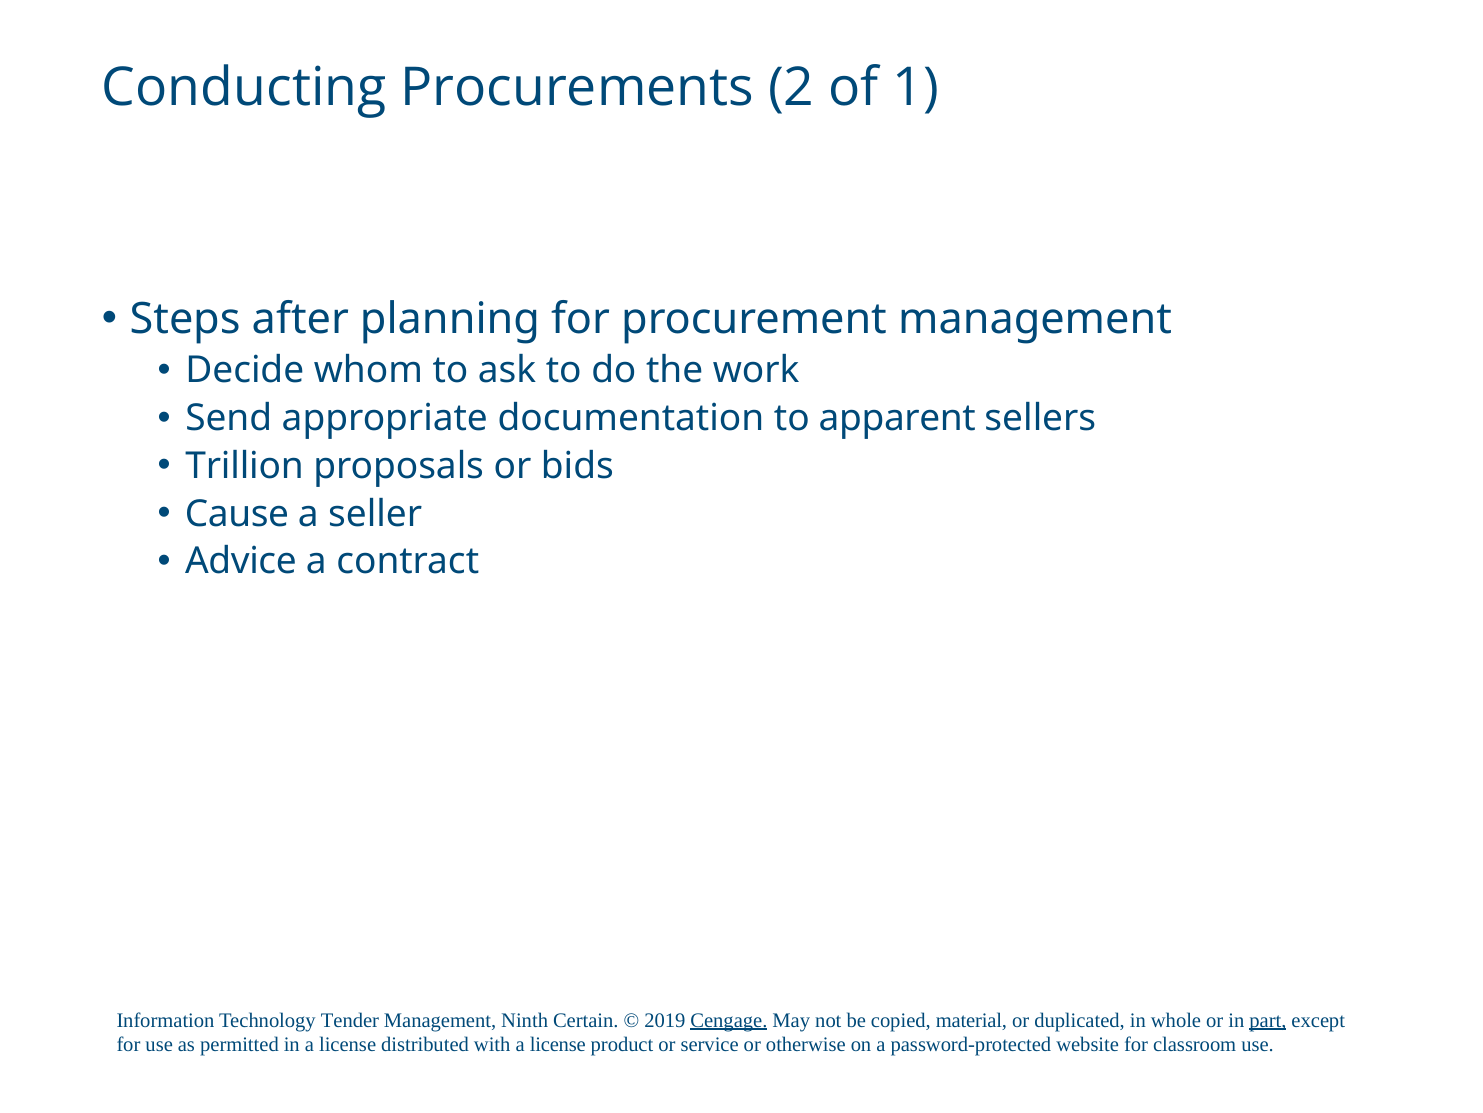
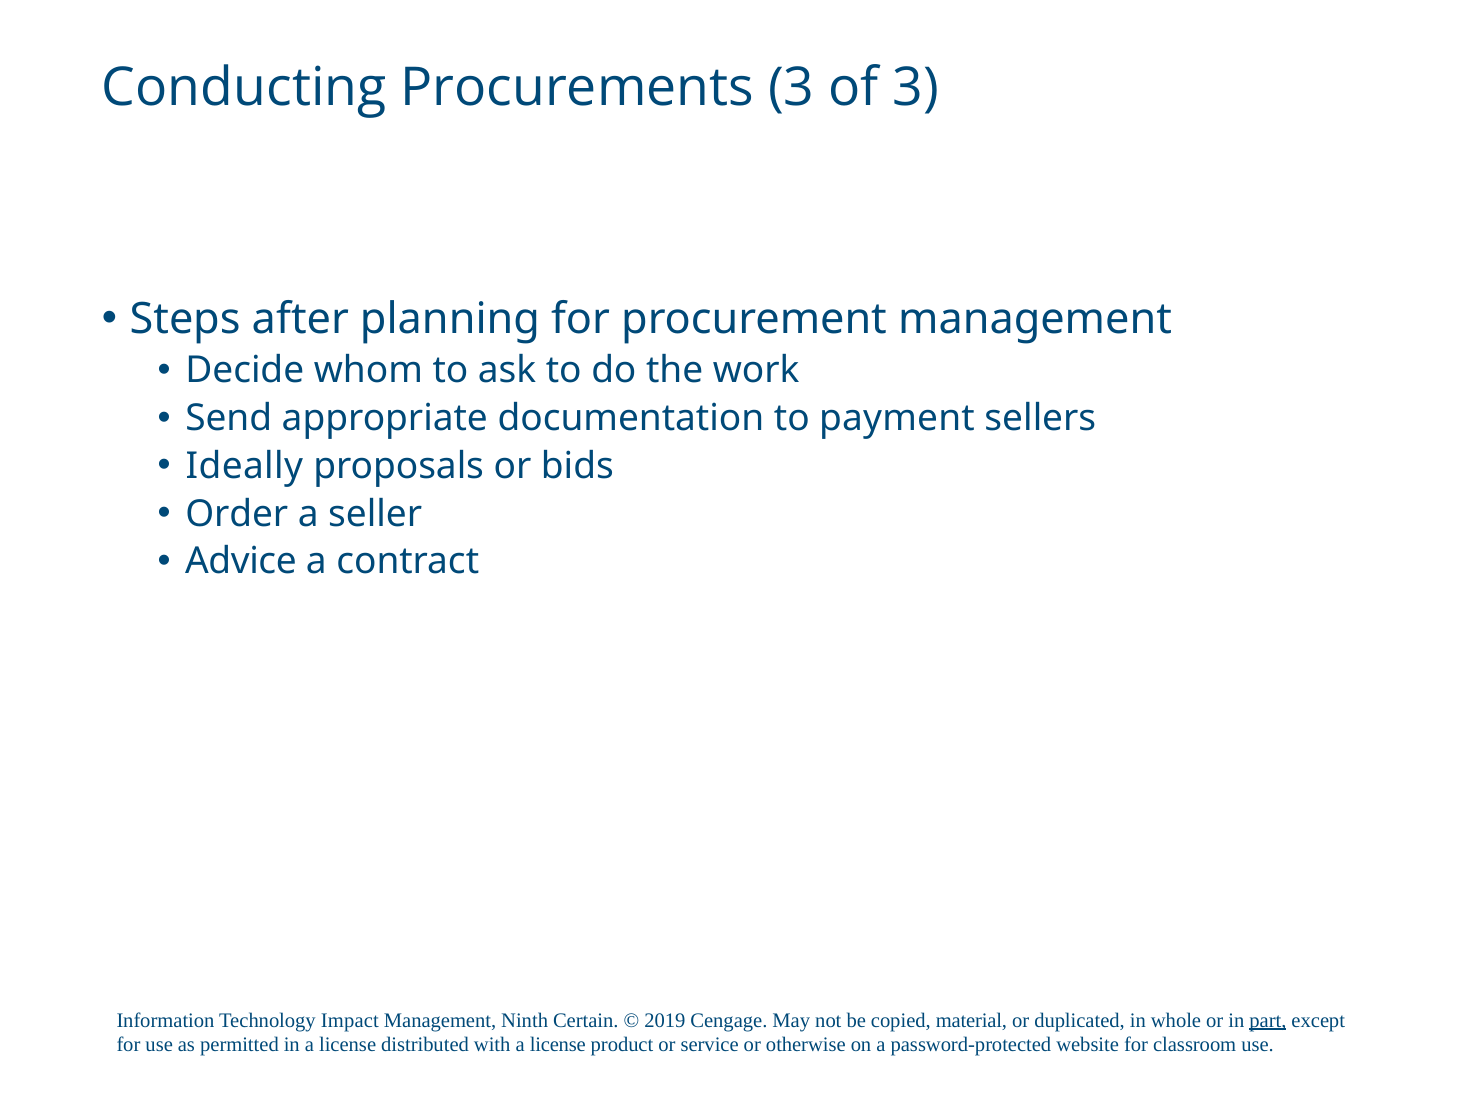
Procurements 2: 2 -> 3 (791, 88)
of 1: 1 -> 3 (916, 88)
apparent: apparent -> payment (897, 418)
Trillion: Trillion -> Ideally (244, 466)
Cause: Cause -> Order (237, 514)
Tender: Tender -> Impact (350, 1020)
Cengage underline: present -> none (729, 1020)
